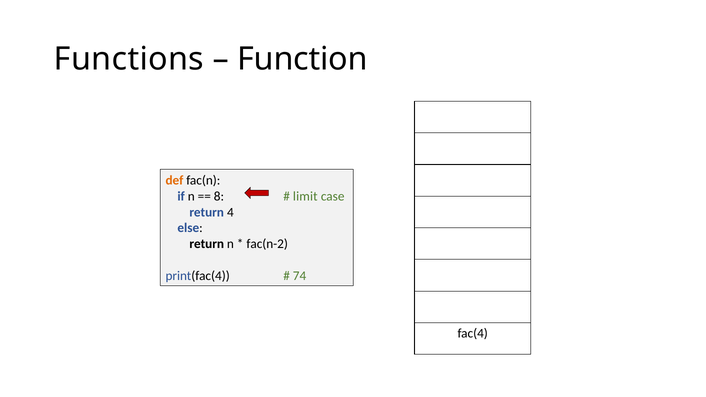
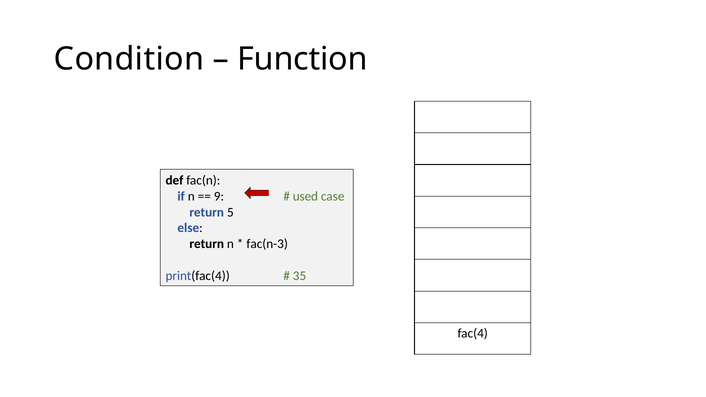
Functions: Functions -> Condition (129, 59)
def colour: orange -> black (174, 181)
8: 8 -> 9 (219, 196)
limit: limit -> used (305, 196)
4: 4 -> 5 (230, 212)
fac(n-2: fac(n-2 -> fac(n-3 (267, 244)
74: 74 -> 35 (300, 276)
